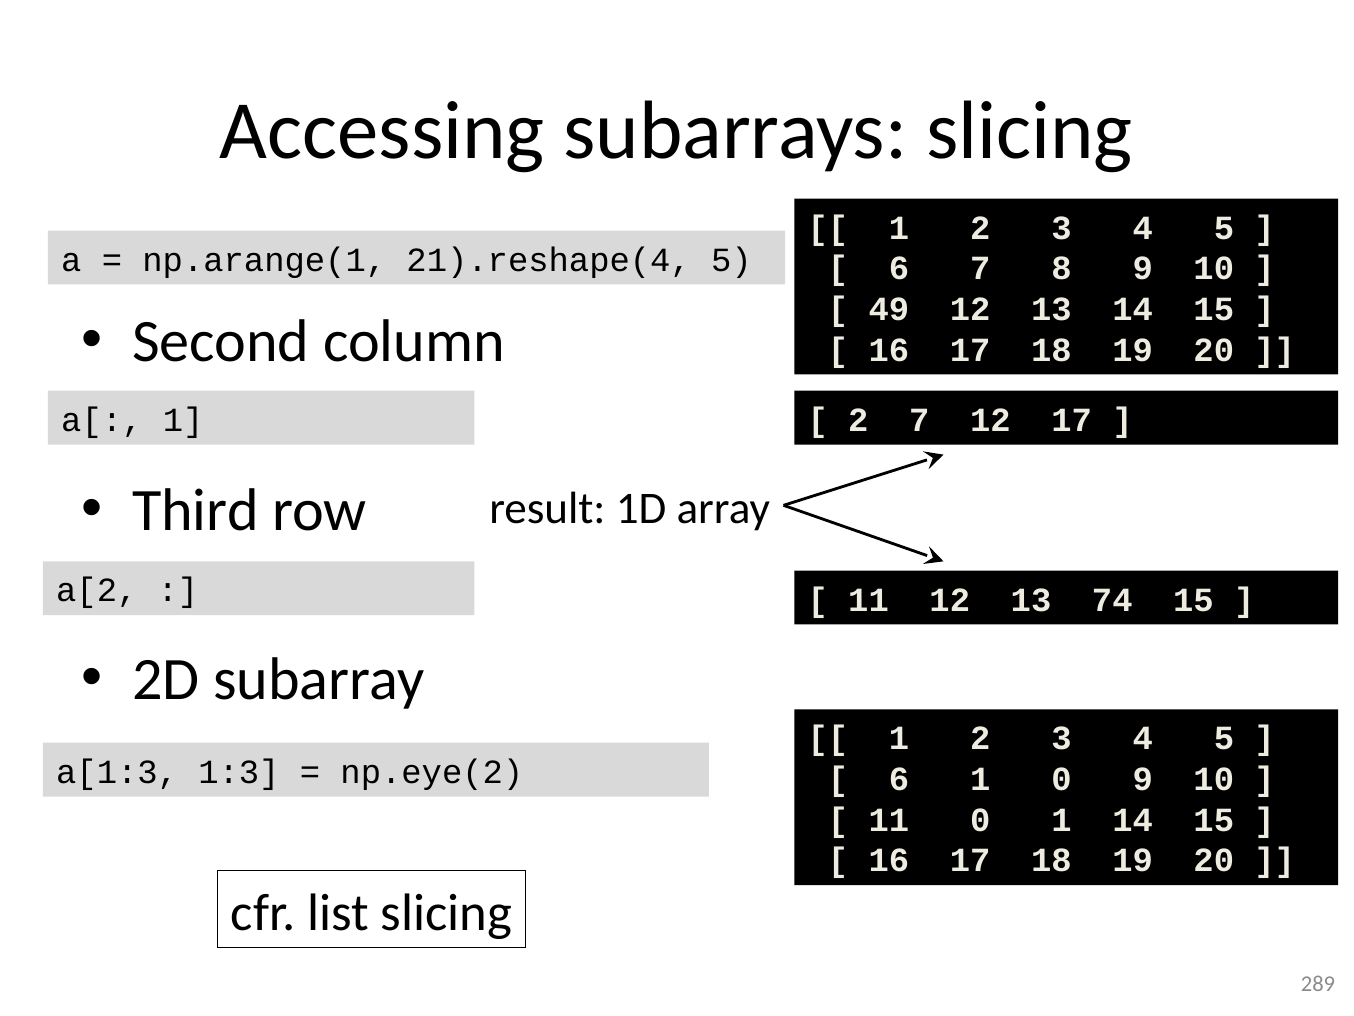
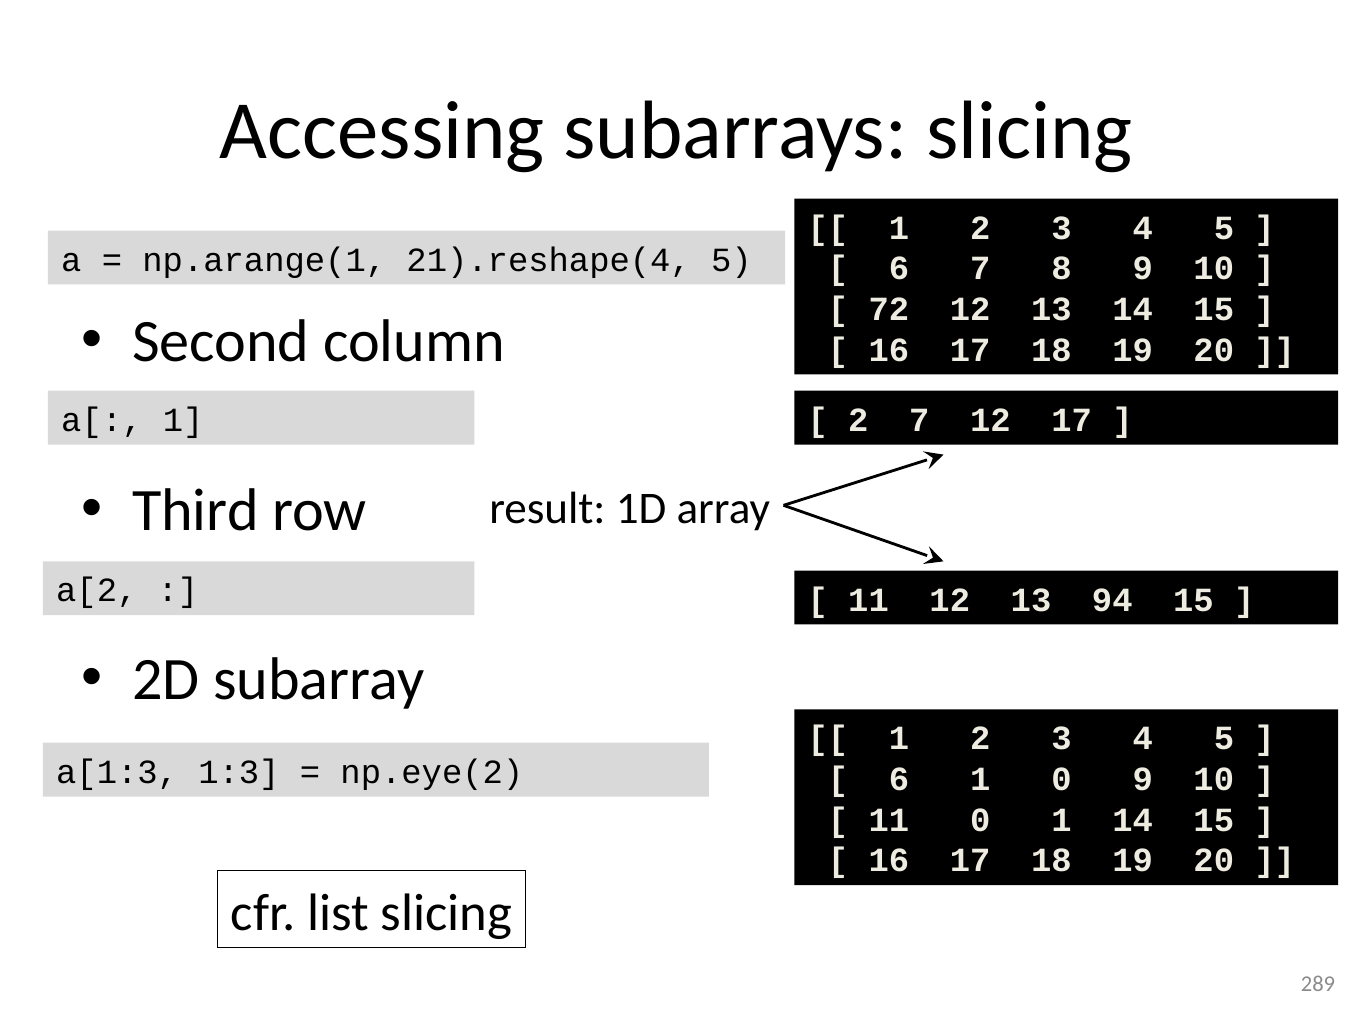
49: 49 -> 72 (889, 309)
74: 74 -> 94 (1112, 600)
